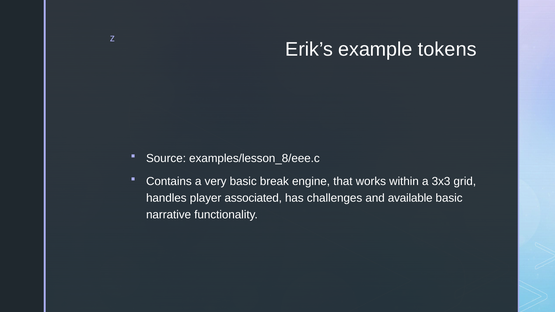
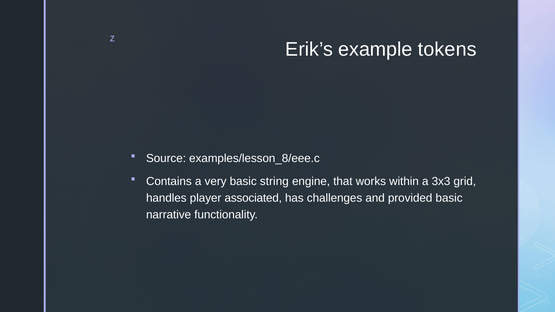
break: break -> string (274, 181)
available: available -> provided (410, 198)
